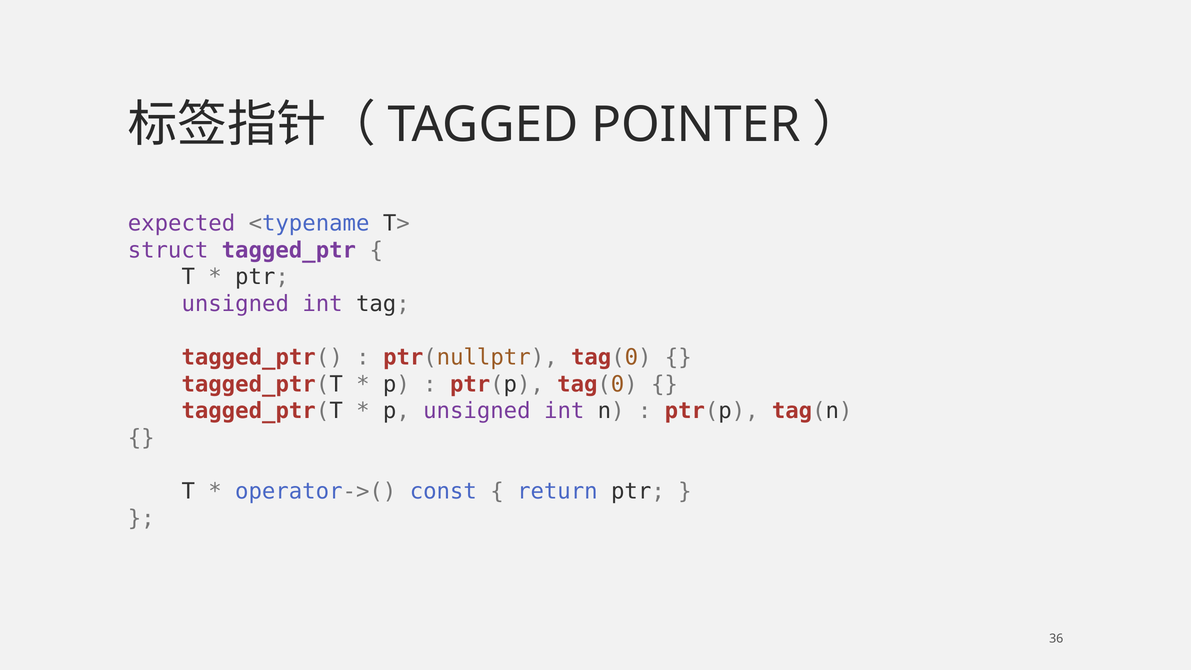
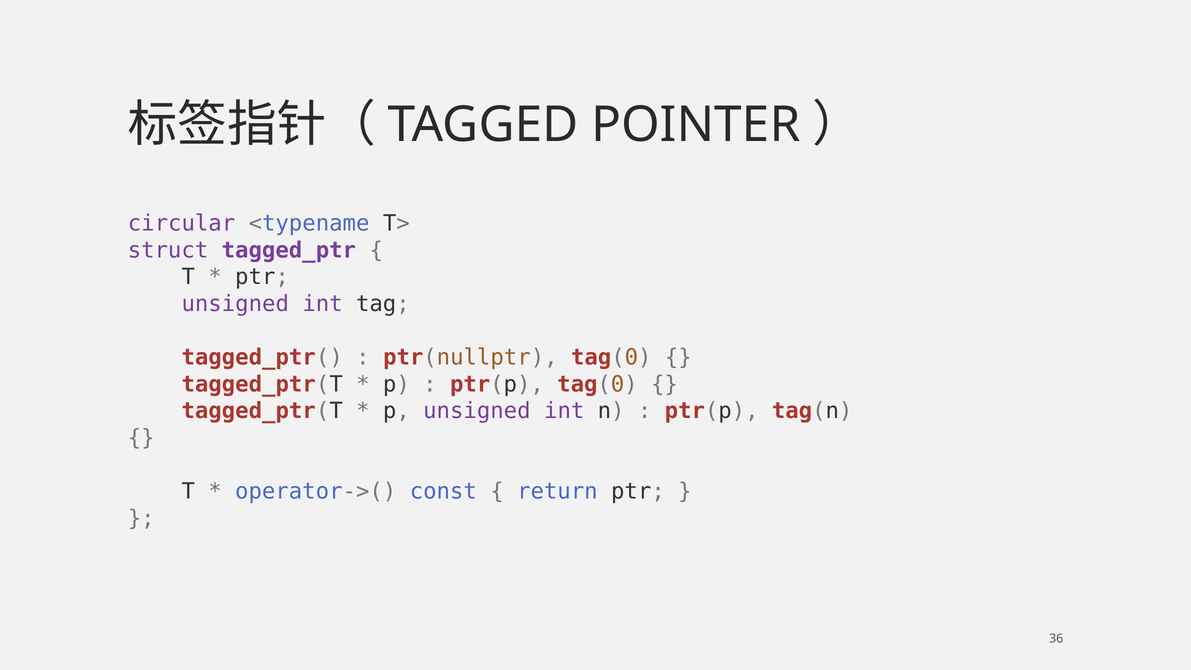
expected: expected -> circular (182, 224)
